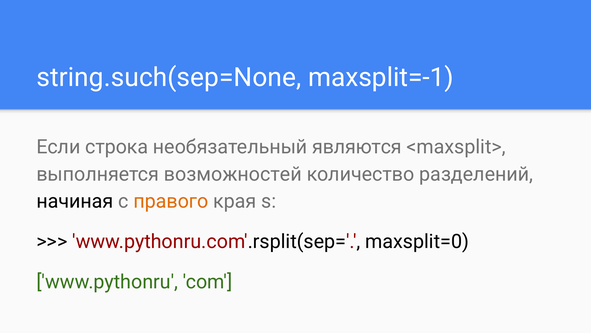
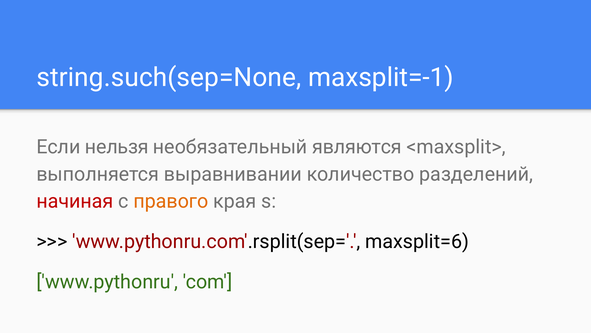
строка: строка -> нельзя (117, 147)
возможностей: возможностей -> выравнивании (233, 174)
начиная colour: black -> red (75, 201)
maxsplit=0: maxsplit=0 -> maxsplit=6 (417, 241)
